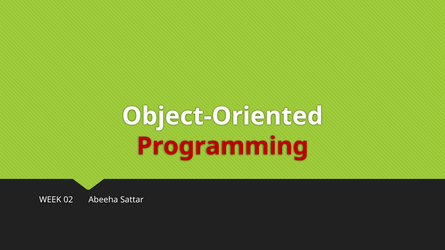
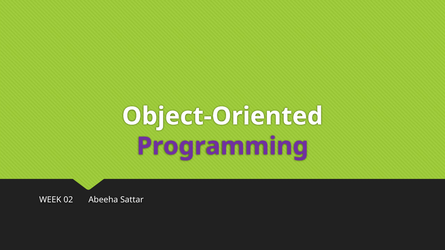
Programming colour: red -> purple (223, 146)
